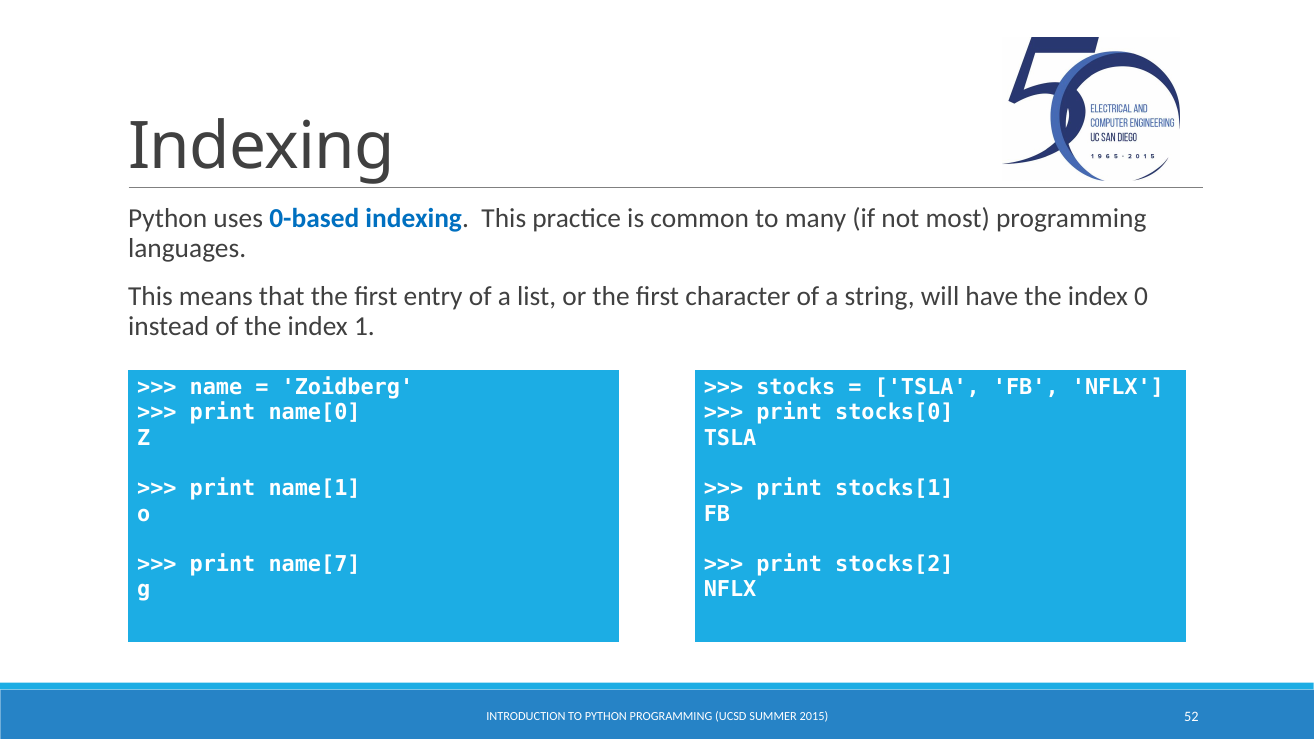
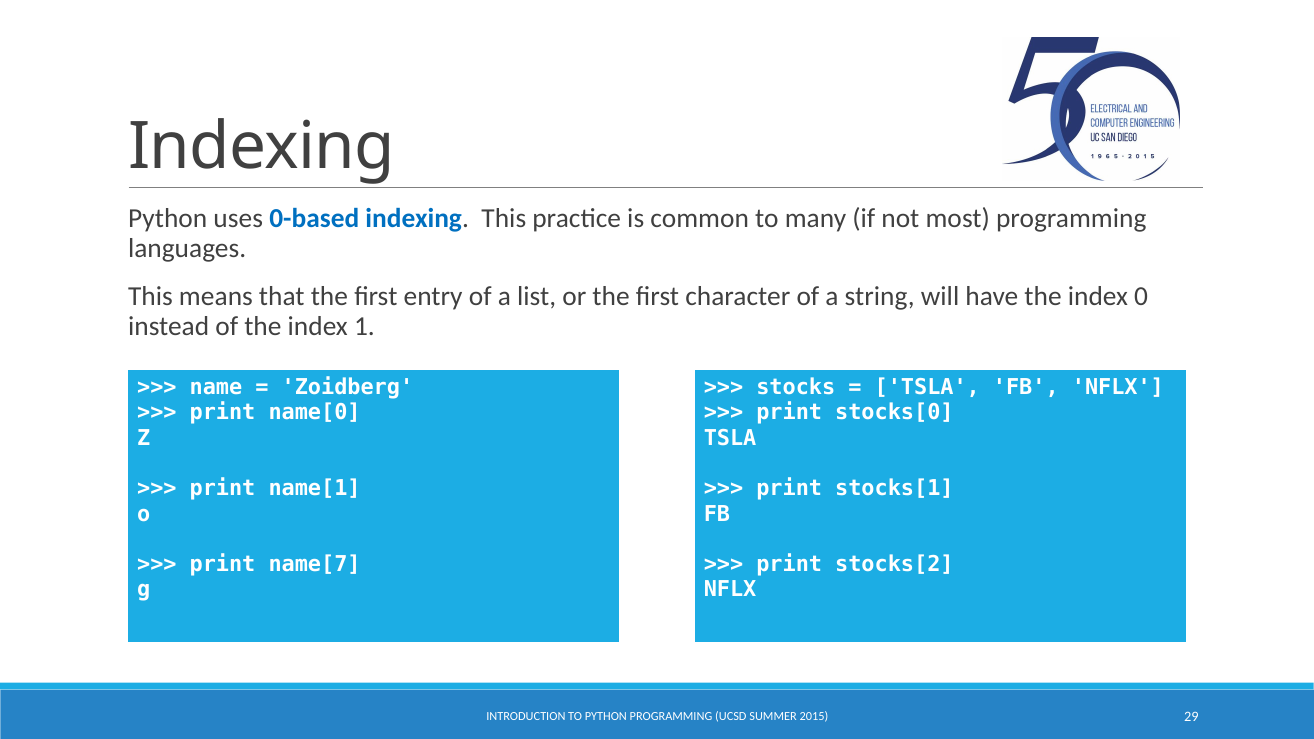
52: 52 -> 29 (1191, 717)
